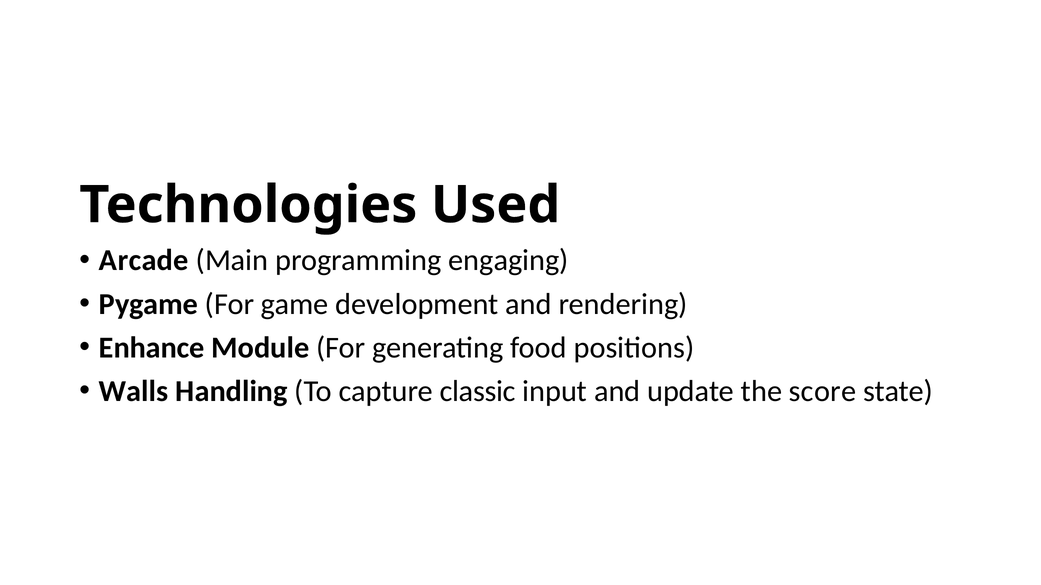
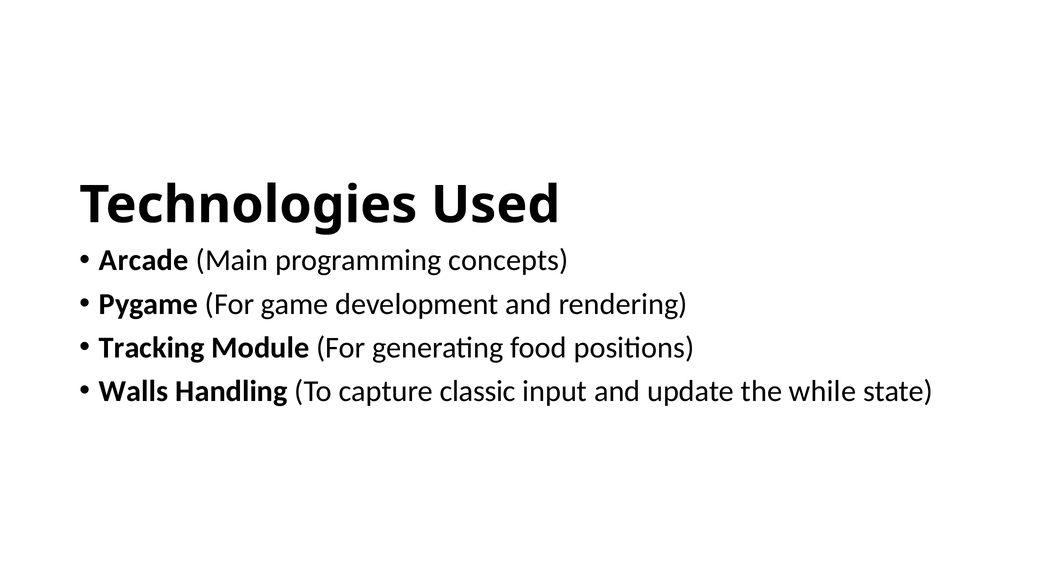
engaging: engaging -> concepts (508, 261)
Enhance: Enhance -> Tracking (152, 348)
score: score -> while (823, 391)
